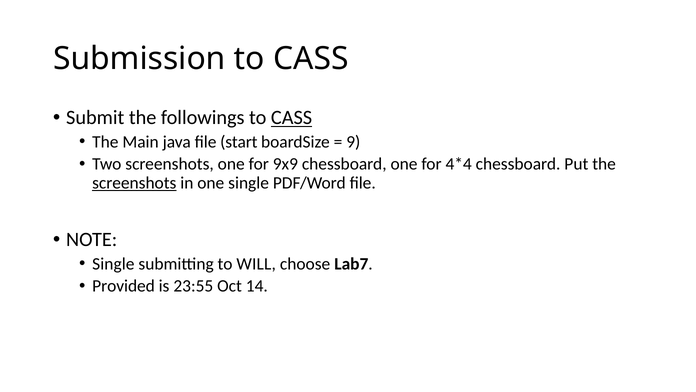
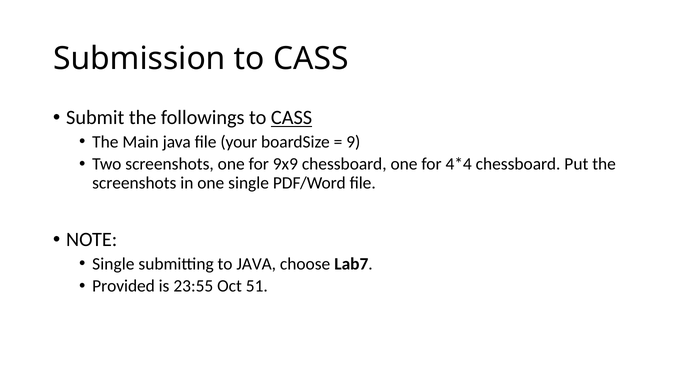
start: start -> your (239, 142)
screenshots underline: present -> none (134, 183)
to WILL: WILL -> JAVA (256, 263)
14: 14 -> 51 (257, 286)
